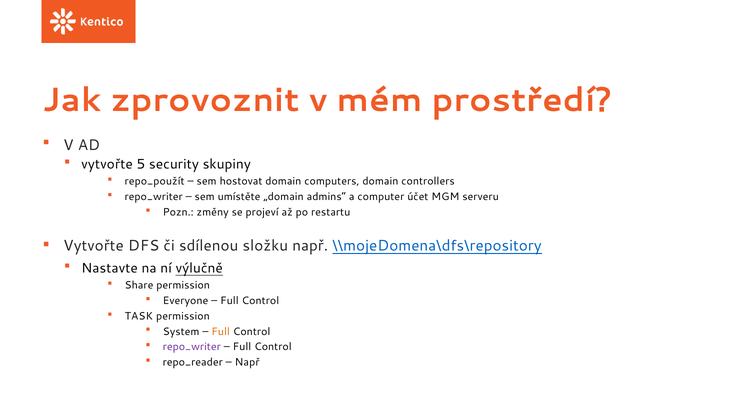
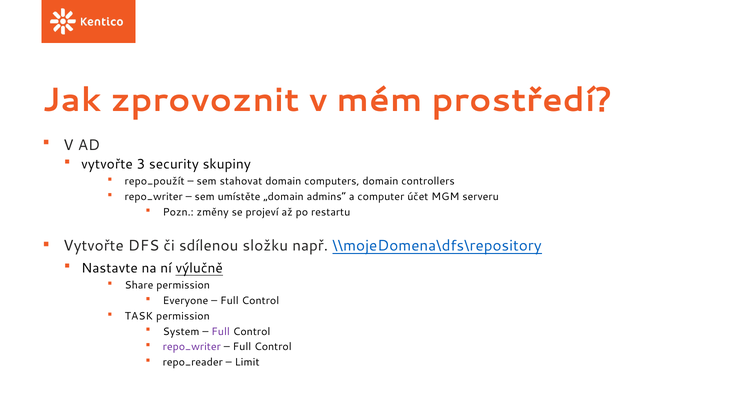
5: 5 -> 3 (141, 164)
hostovat: hostovat -> stahovat (241, 181)
Full colour: orange -> purple (221, 331)
Např: Např -> Limit (247, 362)
